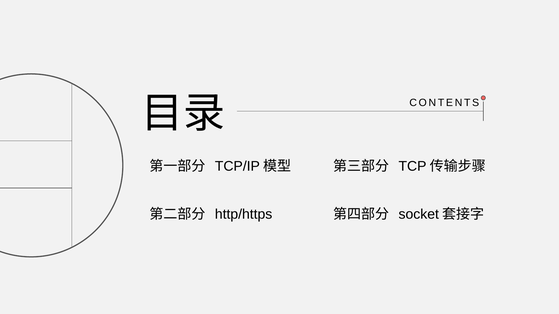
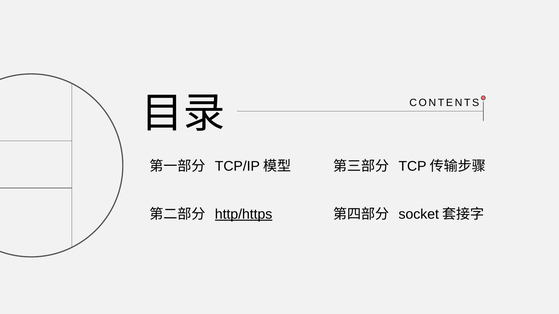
http/https underline: none -> present (244, 214)
